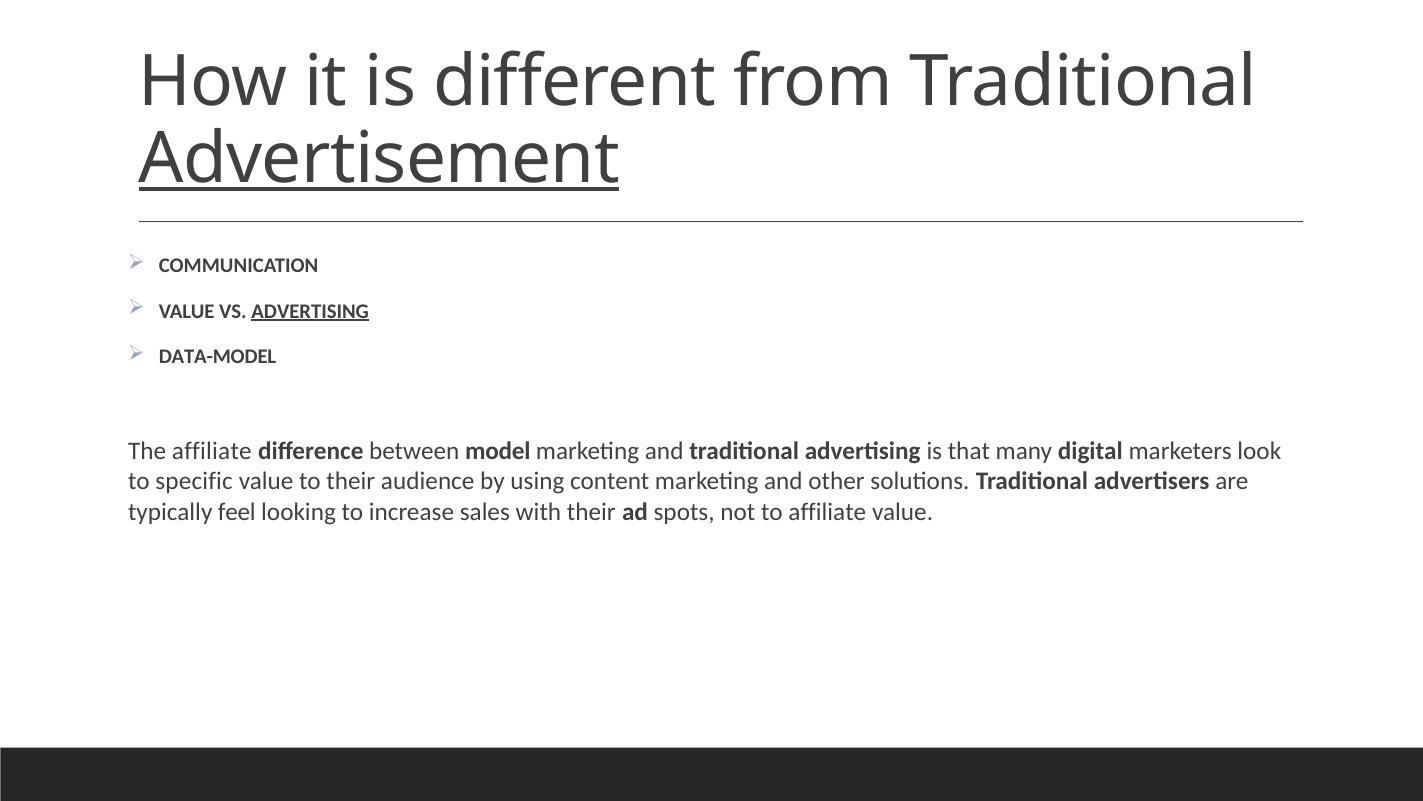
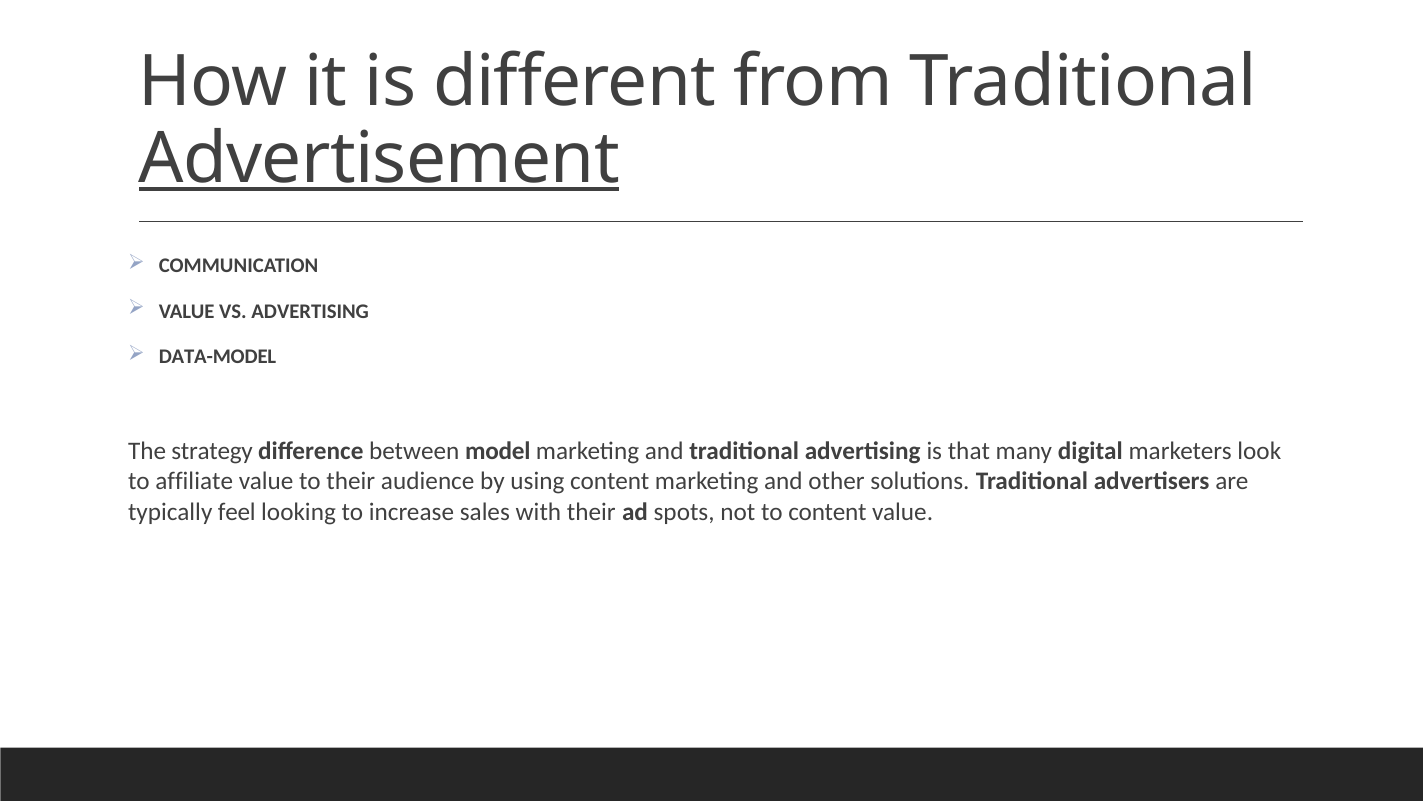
ADVERTISING underline: present -> none (310, 311)
The affiliate: affiliate -> strategy (212, 451)
specific: specific -> affiliate (194, 481)
to affiliate: affiliate -> content (827, 511)
